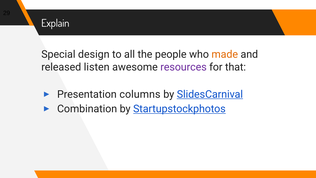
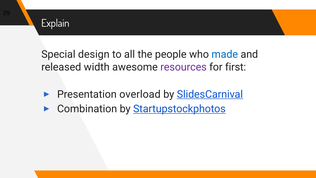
made colour: orange -> blue (225, 54)
listen: listen -> width (97, 67)
that: that -> first (236, 67)
columns: columns -> overload (140, 94)
